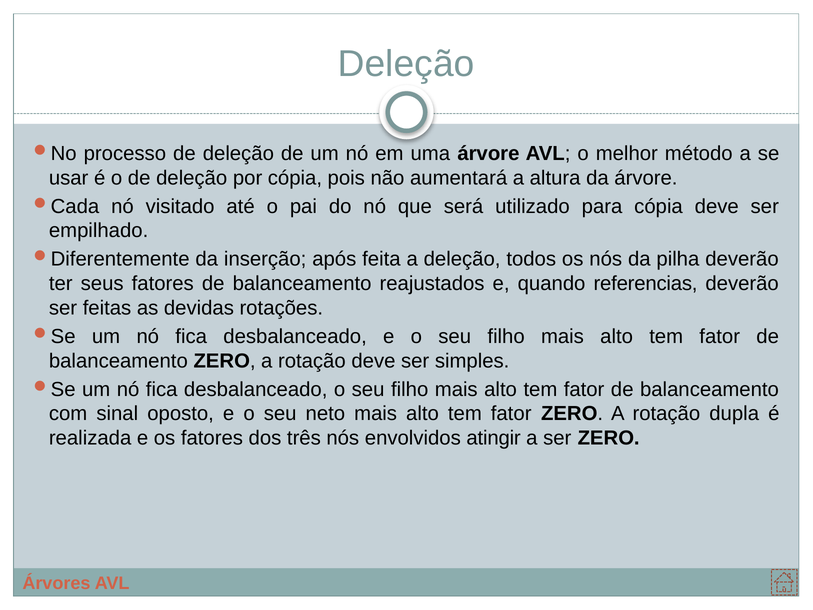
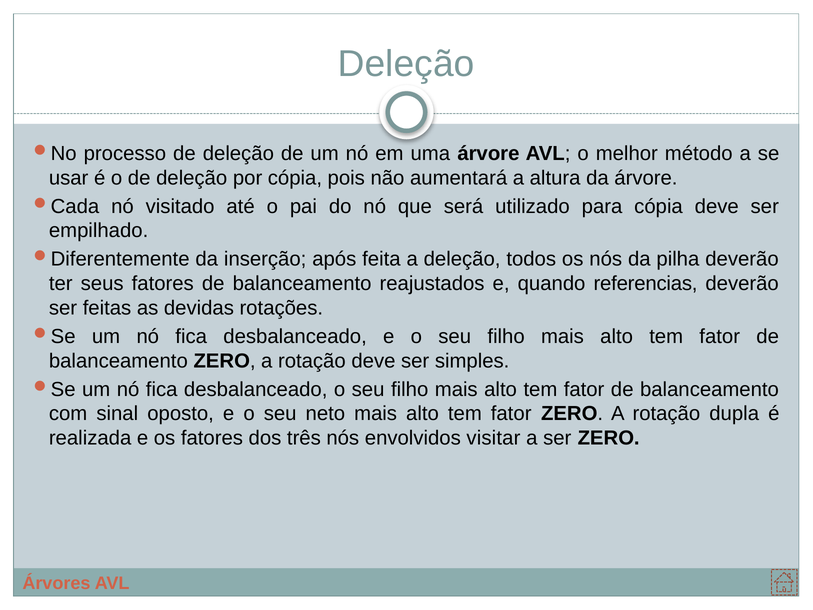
atingir: atingir -> visitar (493, 438)
